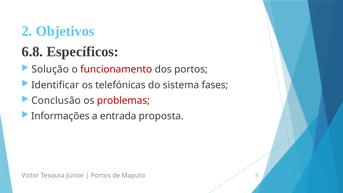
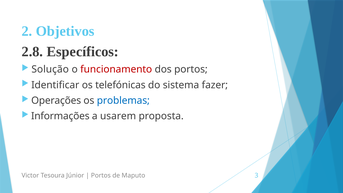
6.8: 6.8 -> 2.8 (32, 52)
fases: fases -> fazer (215, 85)
Conclusão: Conclusão -> Operações (56, 101)
problemas colour: red -> blue (123, 101)
entrada: entrada -> usarem (118, 116)
